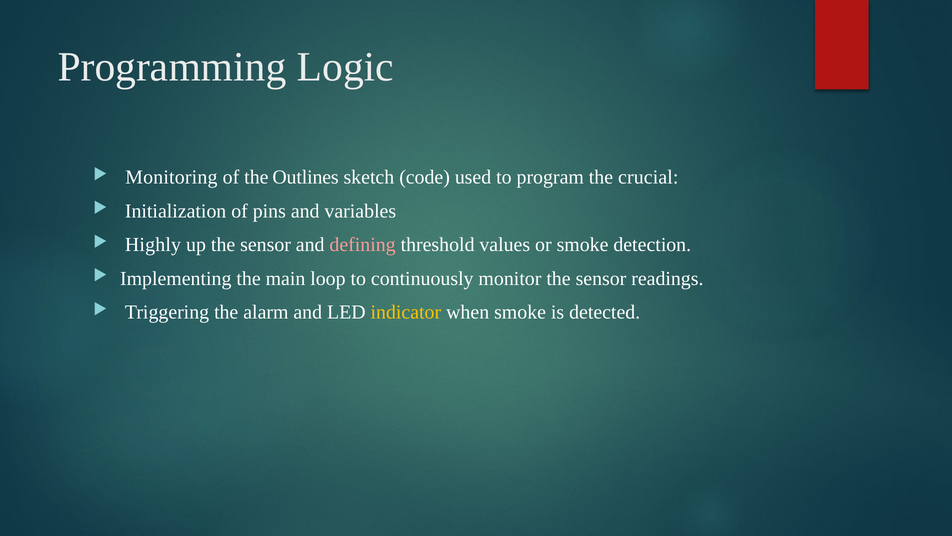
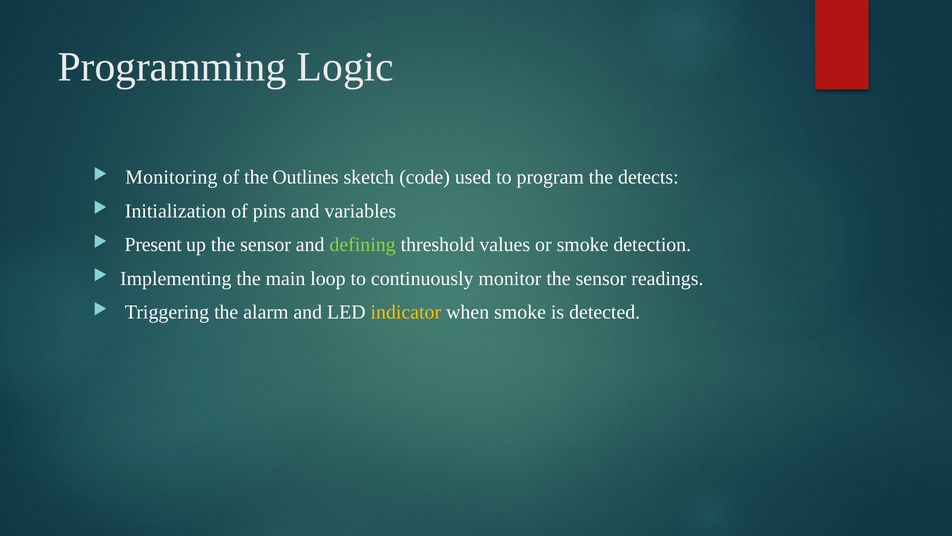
crucial: crucial -> detects (648, 177)
Highly: Highly -> Present (153, 245)
defining colour: pink -> light green (363, 245)
